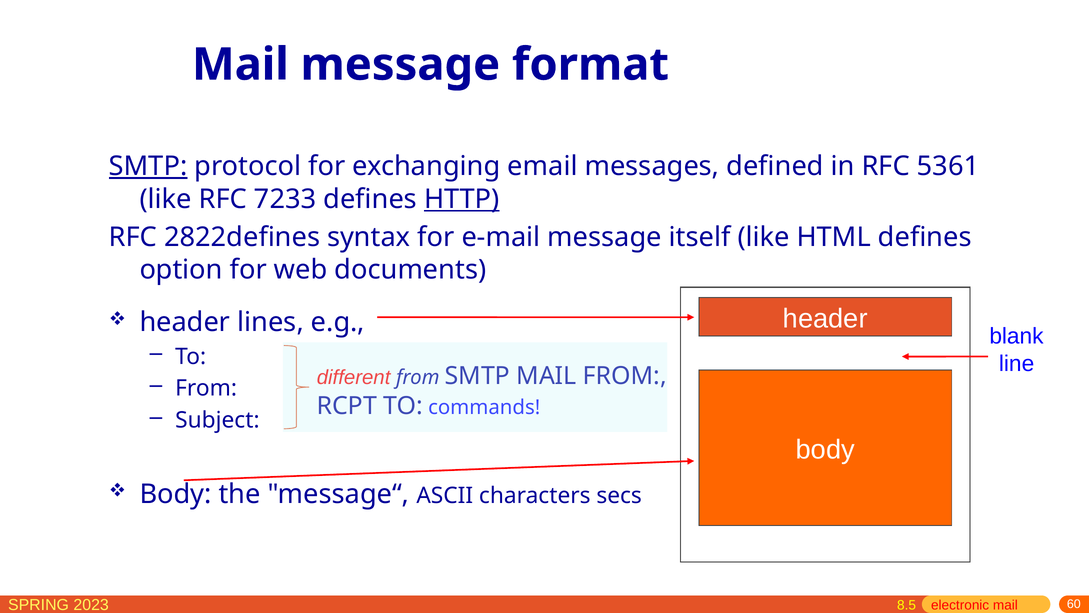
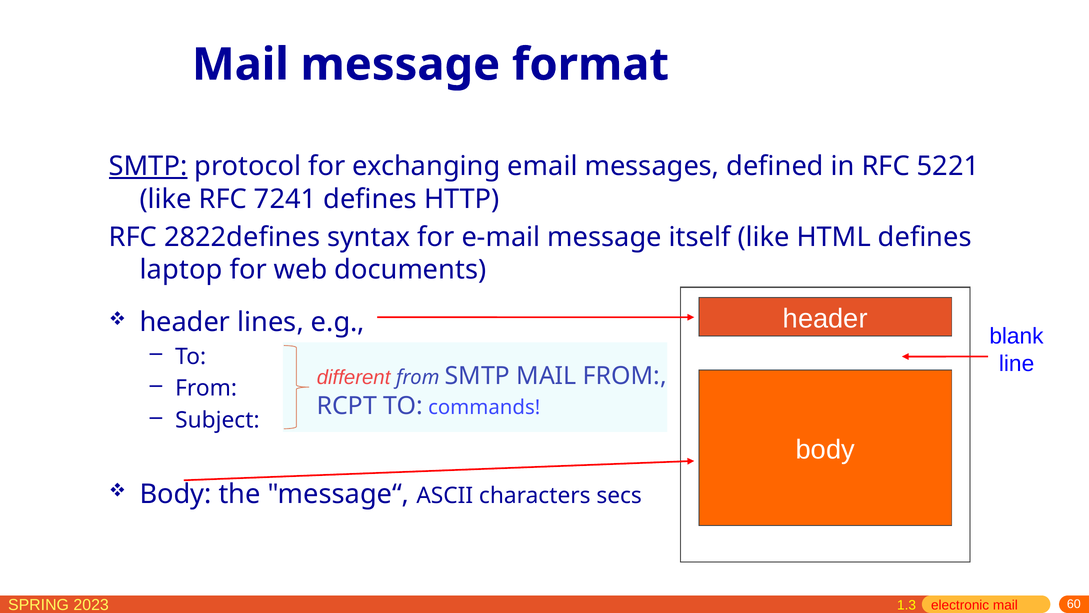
5361: 5361 -> 5221 (948, 166)
7233: 7233 -> 7241 (285, 199)
HTTP underline: present -> none (462, 199)
option: option -> laptop (181, 270)
8.5: 8.5 -> 1.3 (907, 605)
